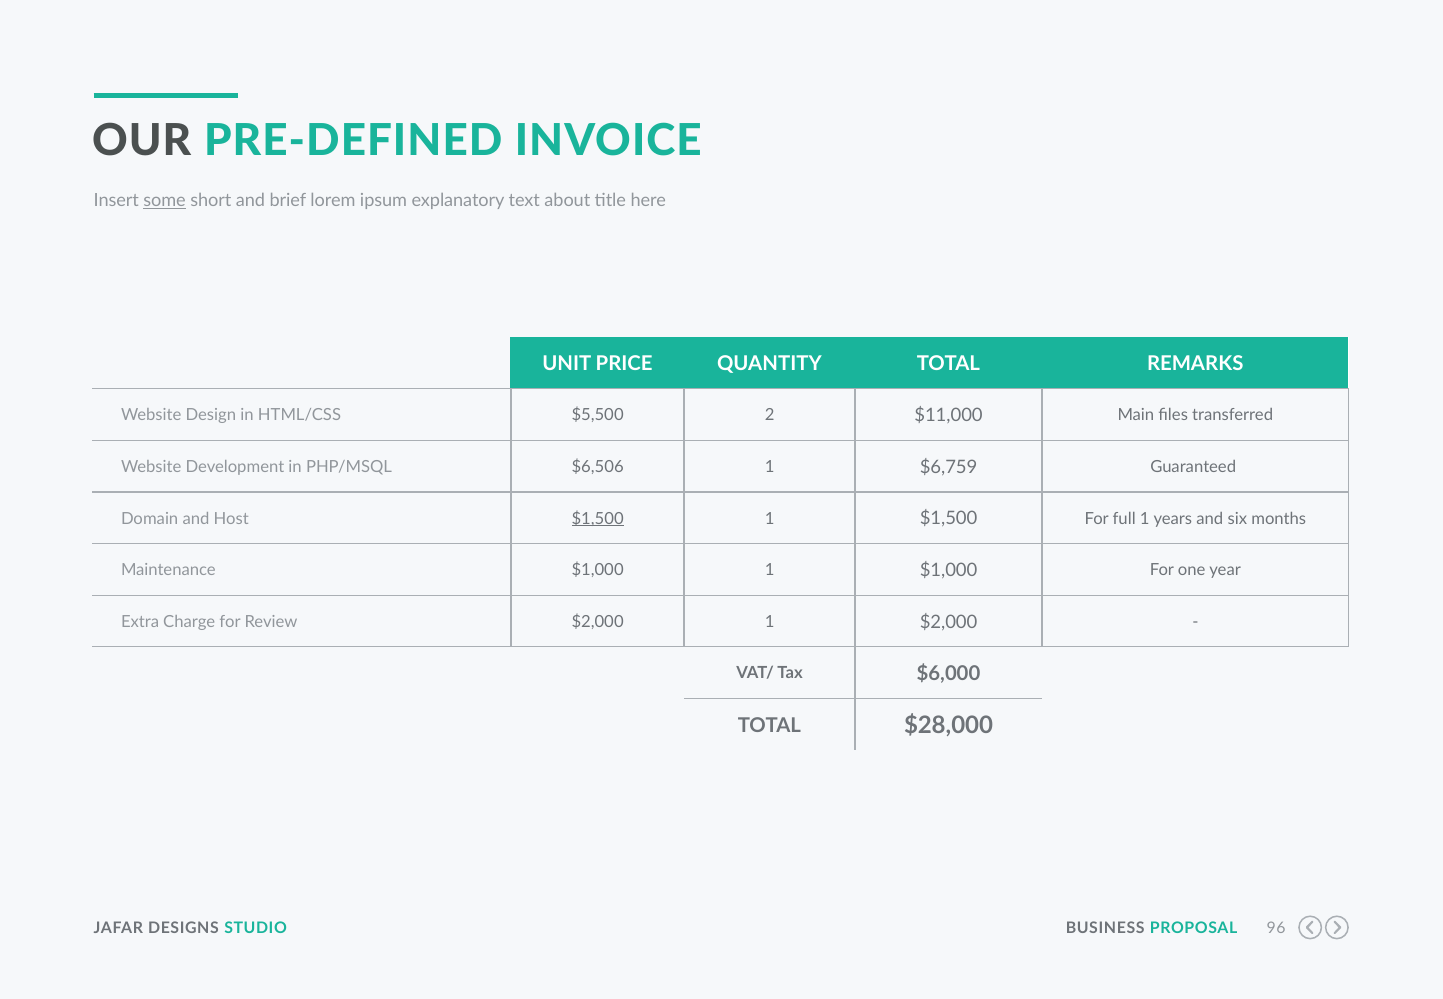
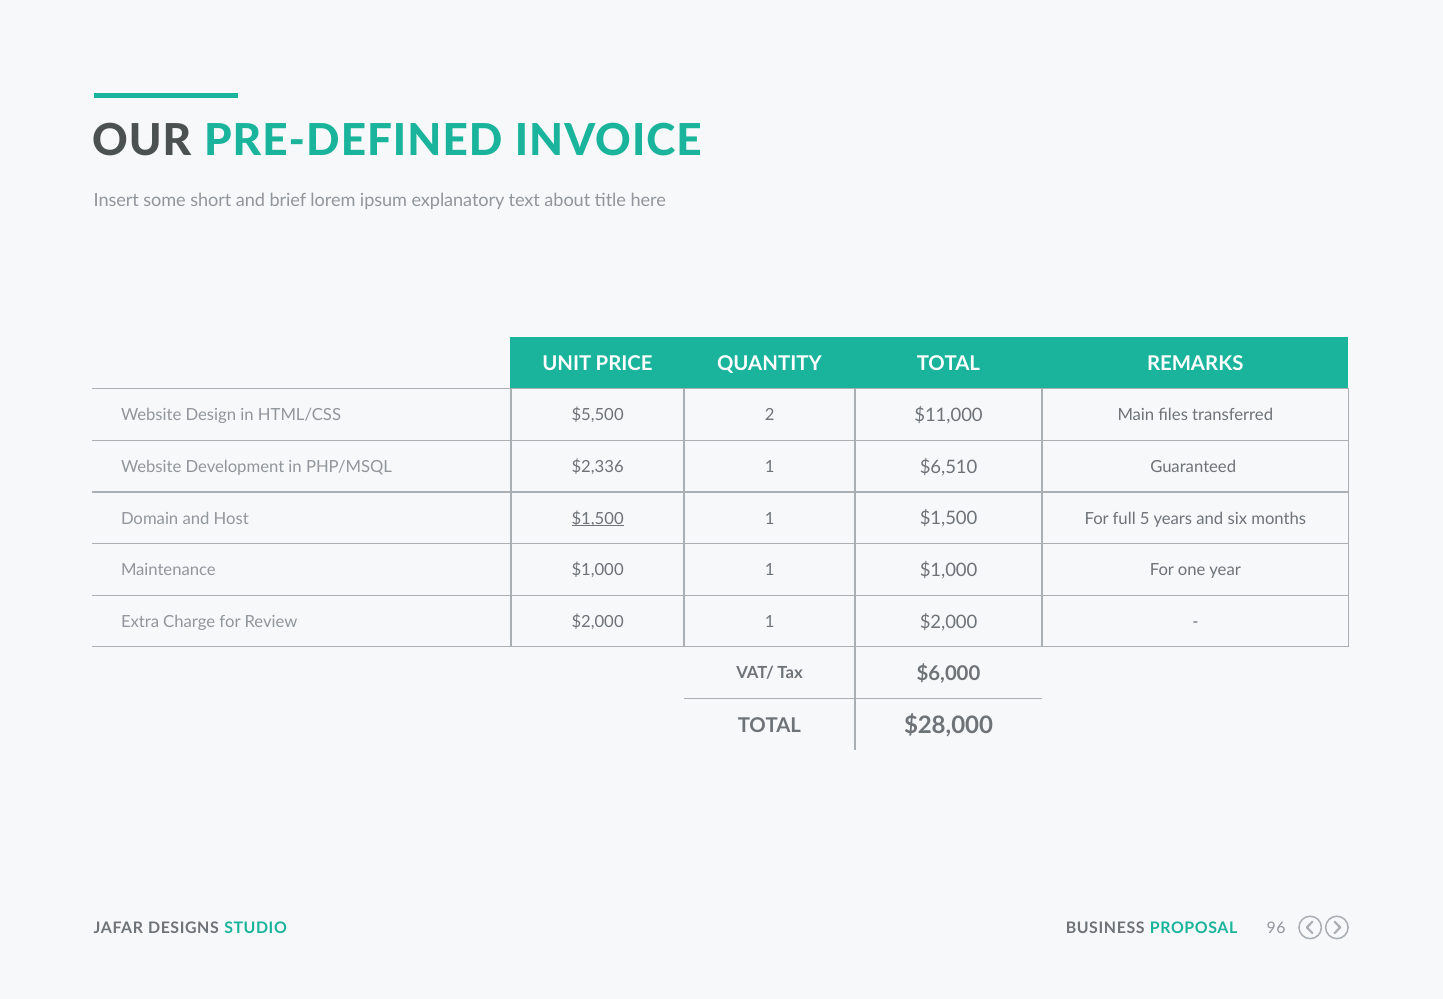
some underline: present -> none (165, 201)
$6,506: $6,506 -> $2,336 (598, 467)
$6,759: $6,759 -> $6,510 (949, 467)
full 1: 1 -> 5 (1145, 519)
